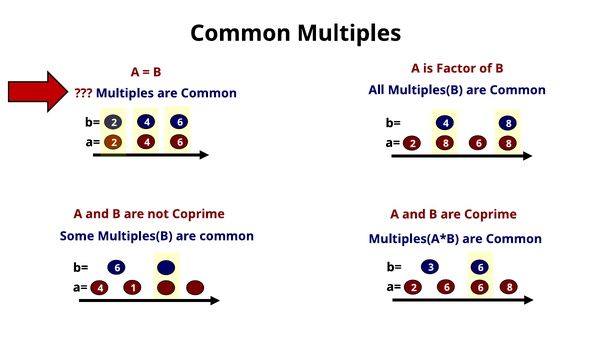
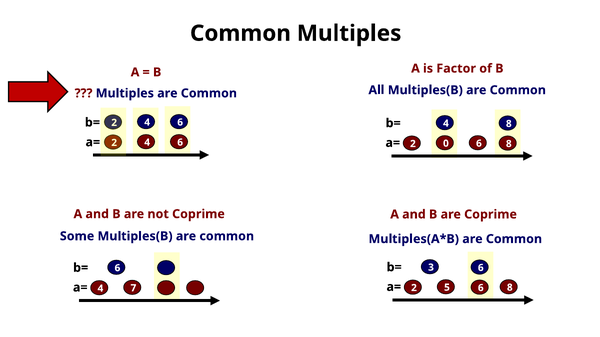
a= 8: 8 -> 0 (446, 144)
a= 6: 6 -> 5 (447, 288)
1: 1 -> 7 (133, 288)
